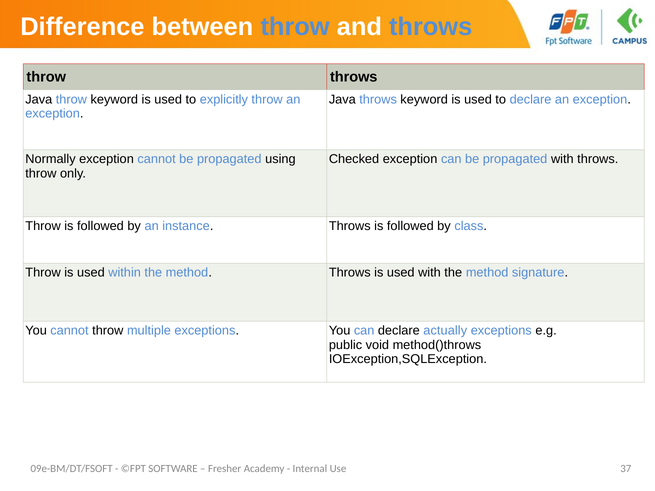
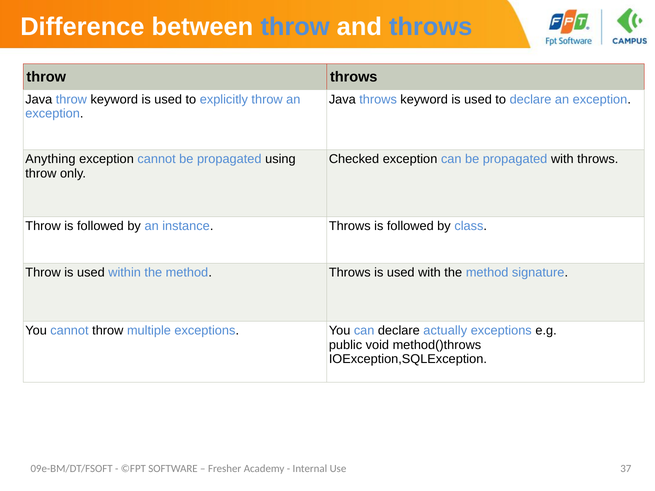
Normally: Normally -> Anything (50, 159)
